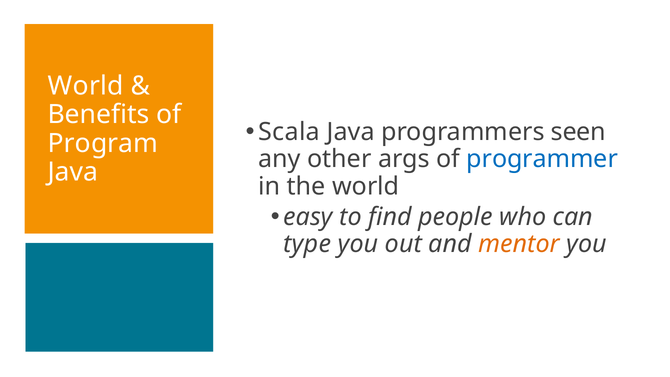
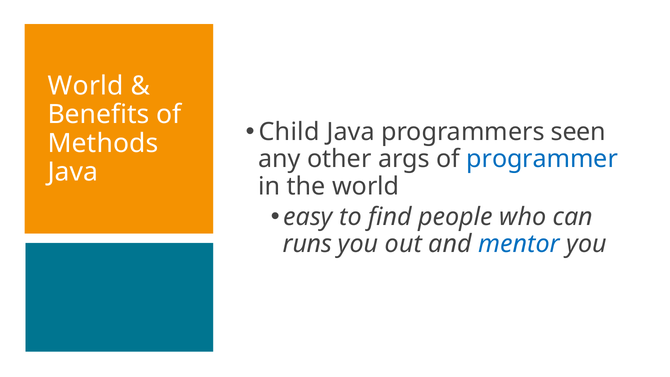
Scala: Scala -> Child (289, 132)
Program: Program -> Methods (103, 143)
type: type -> runs (308, 244)
mentor colour: orange -> blue (519, 244)
